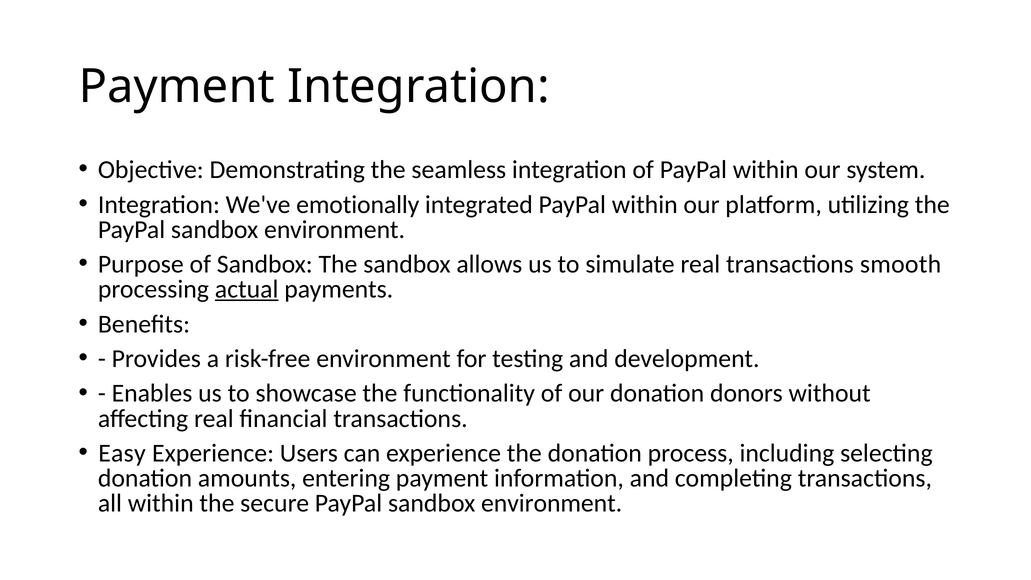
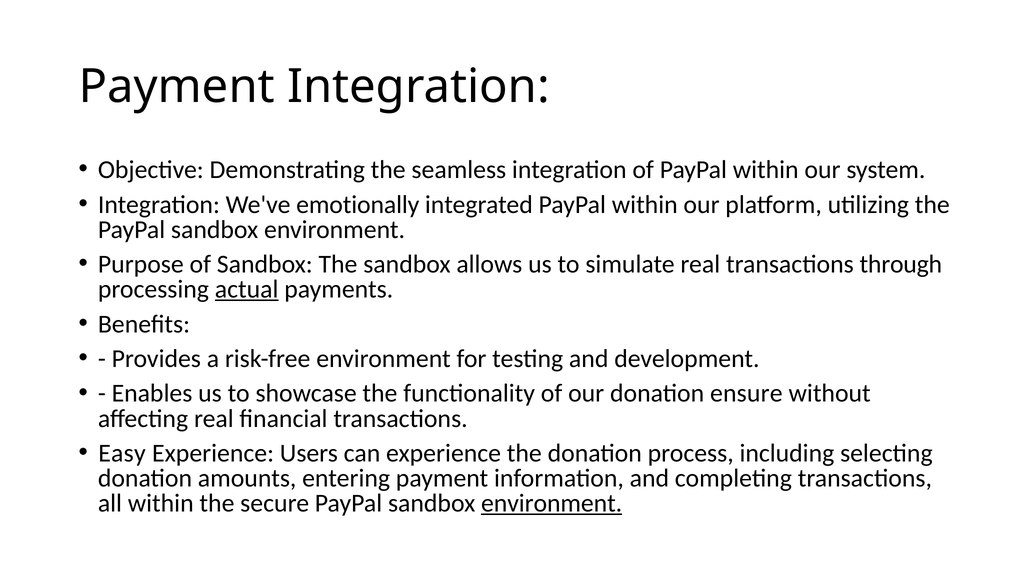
smooth: smooth -> through (901, 264)
donors: donors -> ensure (746, 393)
environment underline: none -> present (552, 503)
